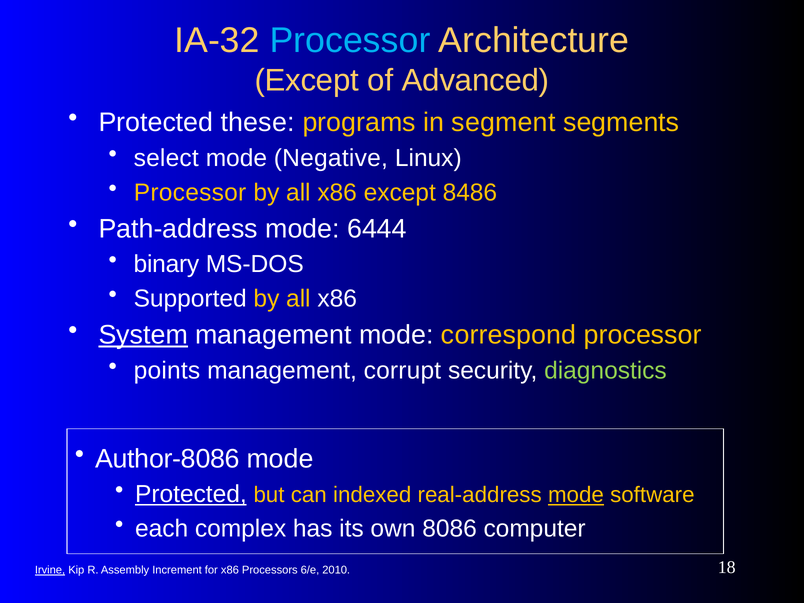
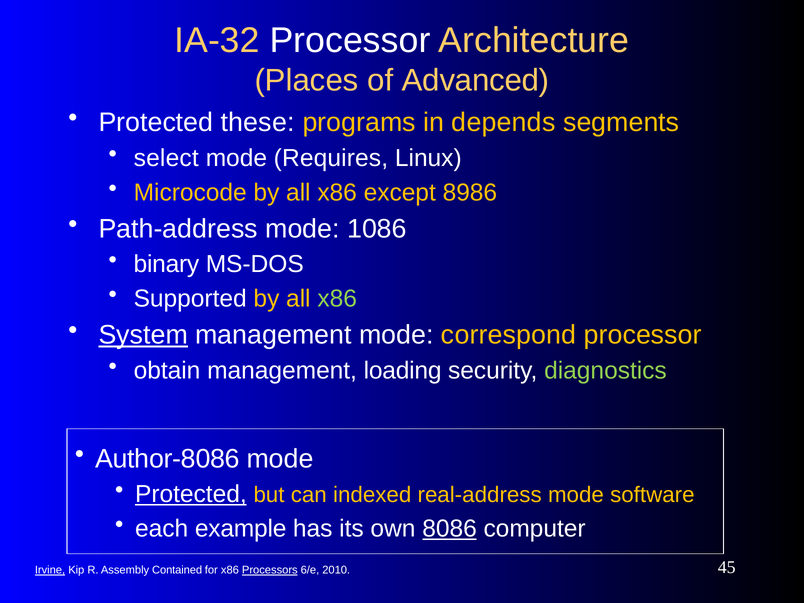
Processor colour: light blue -> white (350, 41)
Except: Except -> Places (307, 81)
segment: segment -> depends (503, 122)
Negative: Negative -> Requires (331, 158)
Processor: Processor -> Microcode (190, 192)
8486: 8486 -> 8986 (470, 192)
6444: 6444 -> 1086 (377, 229)
x86 colour: white -> light green (337, 299)
points: points -> obtain (167, 371)
corrupt: corrupt -> loading (403, 371)
mode underline: present -> none (576, 495)
complex: complex -> example (241, 529)
8086 underline: none -> present (450, 529)
Increment: Increment -> Contained (177, 570)
Processors underline: none -> present (270, 570)
18: 18 -> 45 (727, 567)
